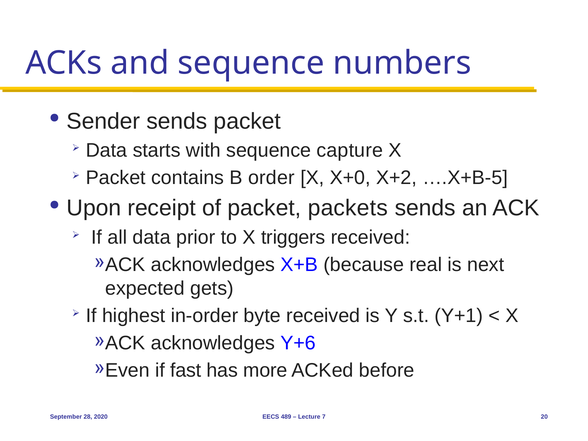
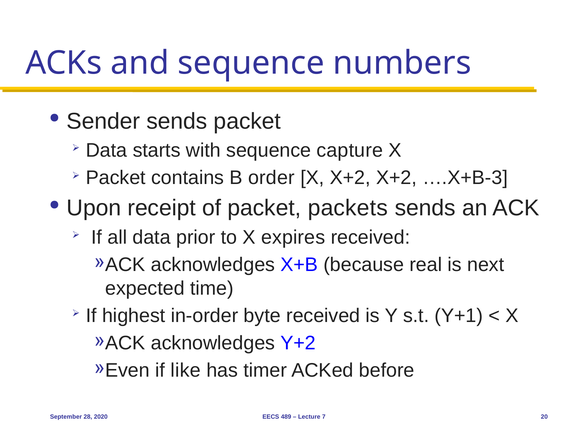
X X+0: X+0 -> X+2 (350, 178)
….X+B-5: ….X+B-5 -> ….X+B-3 (465, 178)
triggers: triggers -> expires (293, 237)
gets: gets -> time (212, 288)
Y+6: Y+6 -> Y+2 (298, 343)
fast: fast -> like (186, 371)
more: more -> timer (265, 371)
